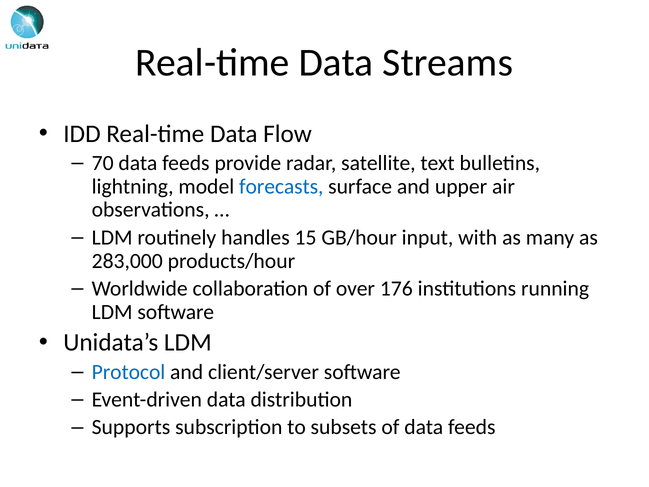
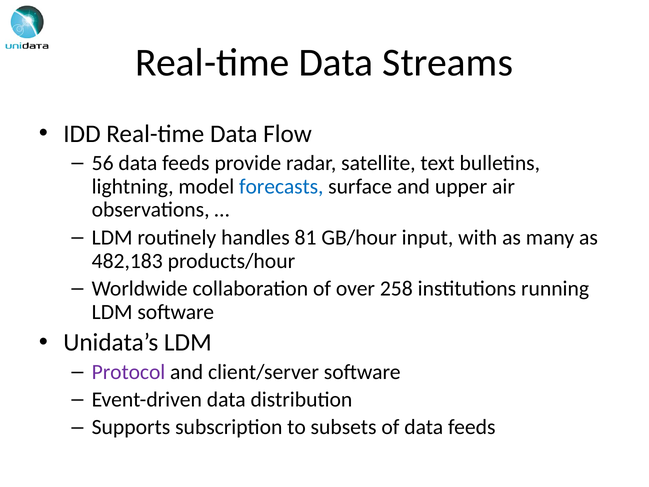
70: 70 -> 56 (103, 163)
15: 15 -> 81 (306, 237)
283,000: 283,000 -> 482,183 (127, 261)
176: 176 -> 258 (396, 288)
Protocol colour: blue -> purple (128, 372)
